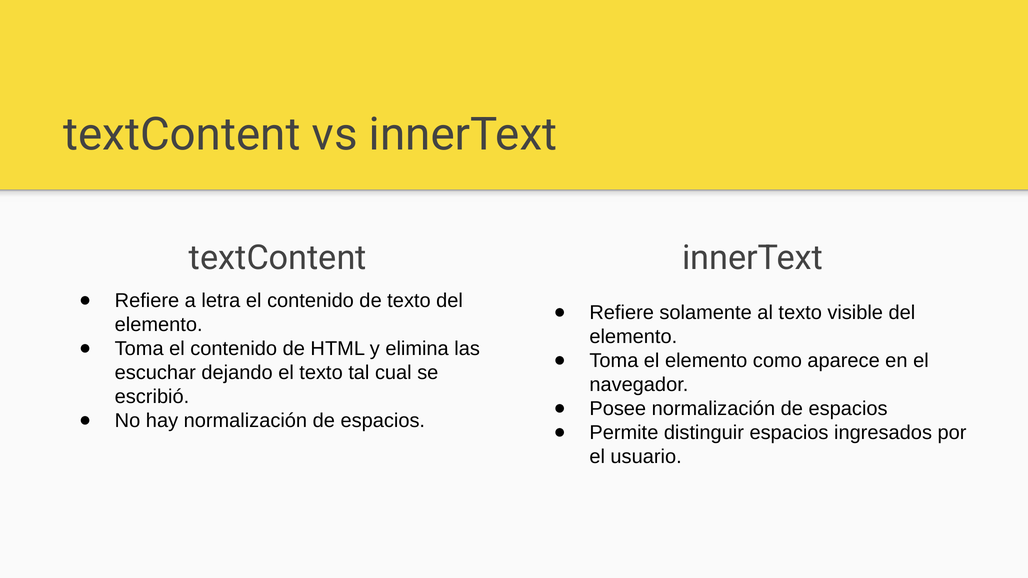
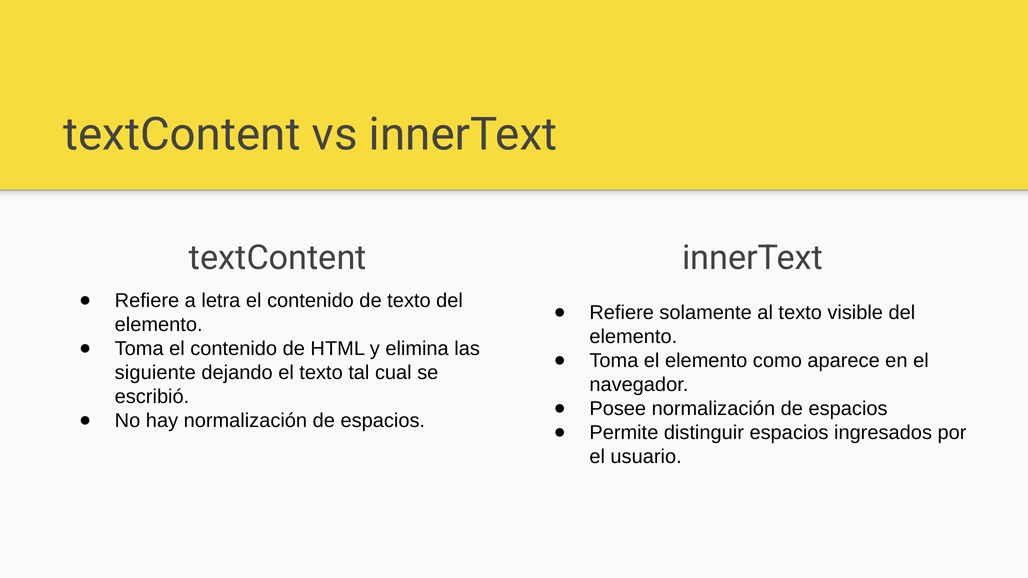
escuchar: escuchar -> siguiente (155, 373)
